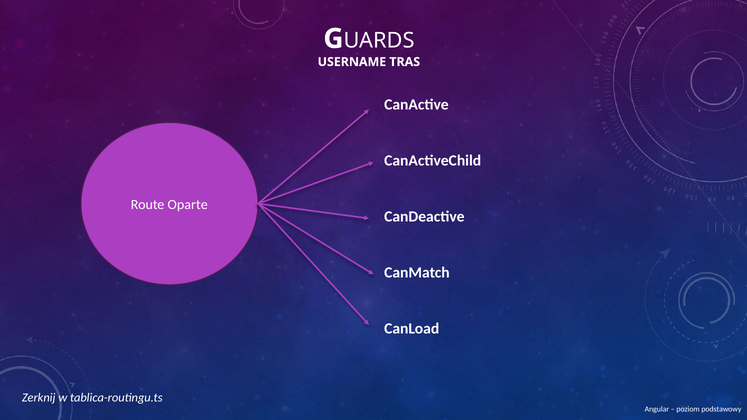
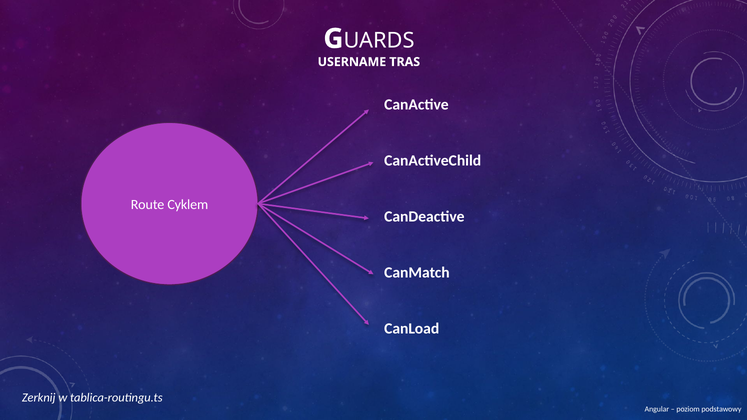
Oparte: Oparte -> Cyklem (188, 205)
